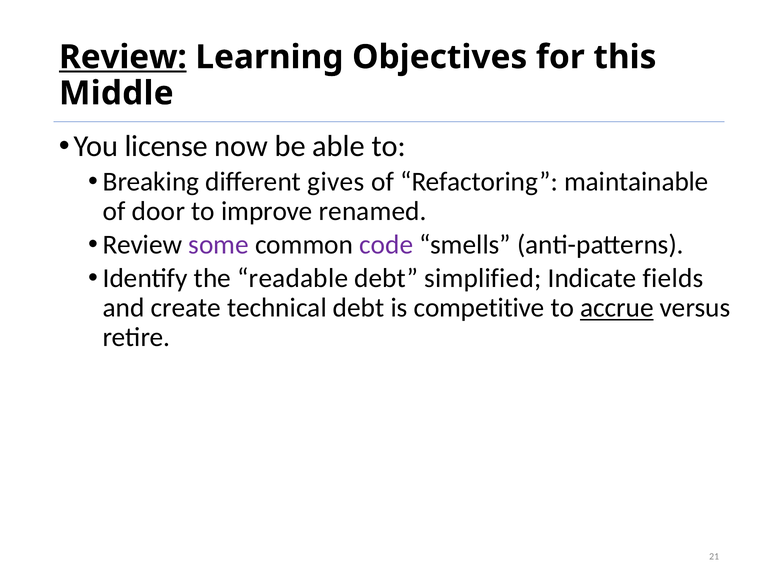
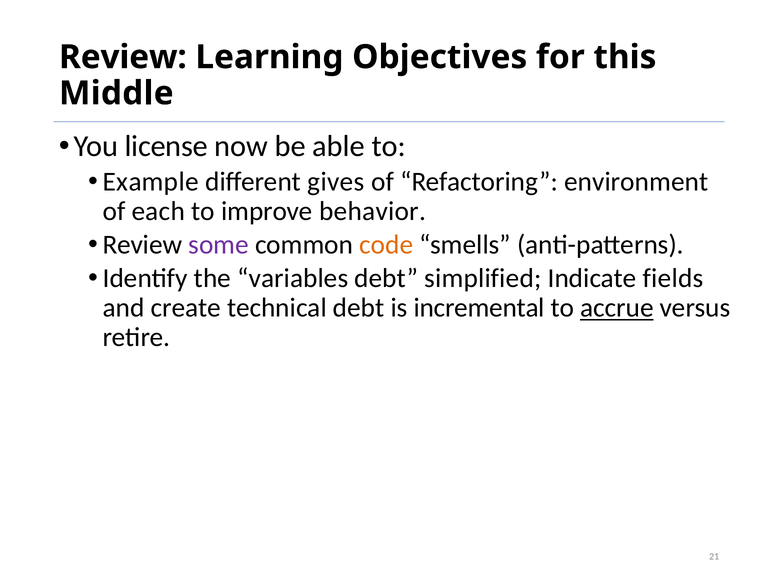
Review underline: present -> none (123, 57)
Breaking: Breaking -> Example (151, 182)
maintainable: maintainable -> environment (636, 182)
door: door -> each (158, 211)
renamed: renamed -> behavior (373, 211)
code colour: purple -> orange (386, 245)
readable: readable -> variables (293, 279)
competitive: competitive -> incremental (479, 308)
